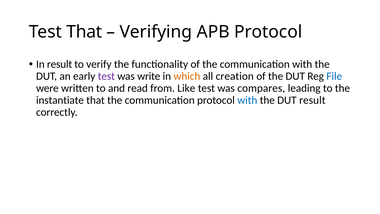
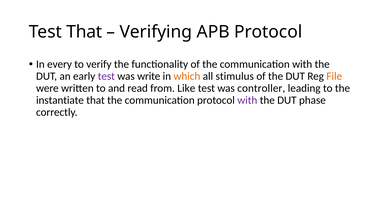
In result: result -> every (60, 64)
creation: creation -> stimulus (235, 76)
File colour: blue -> orange (334, 76)
compares: compares -> controller (261, 88)
with colour: blue -> purple (247, 100)
DUT result: result -> phase (312, 100)
